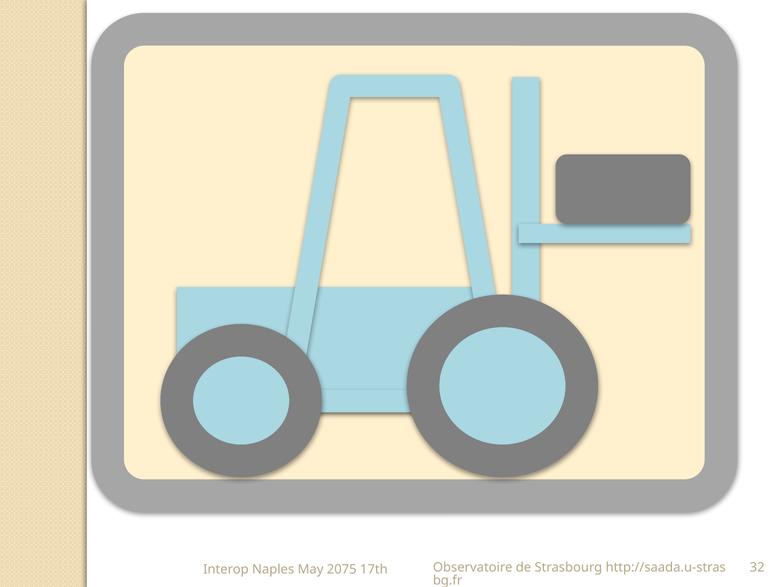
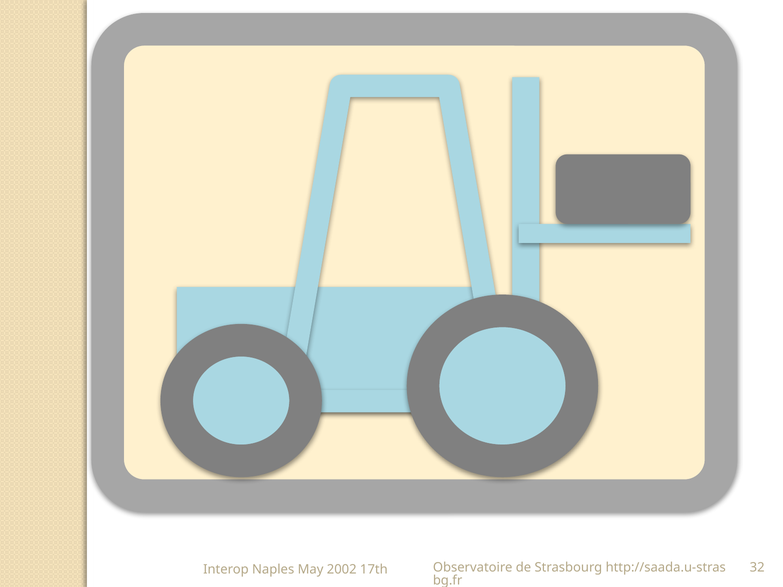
2075: 2075 -> 2002 (342, 570)
